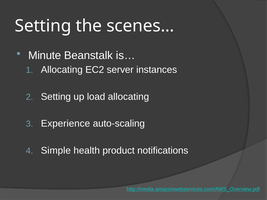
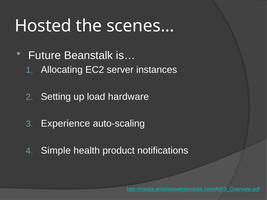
Setting: Setting -> Hosted (43, 26)
Minute: Minute -> Future (45, 55)
load allocating: allocating -> hardware (128, 97)
